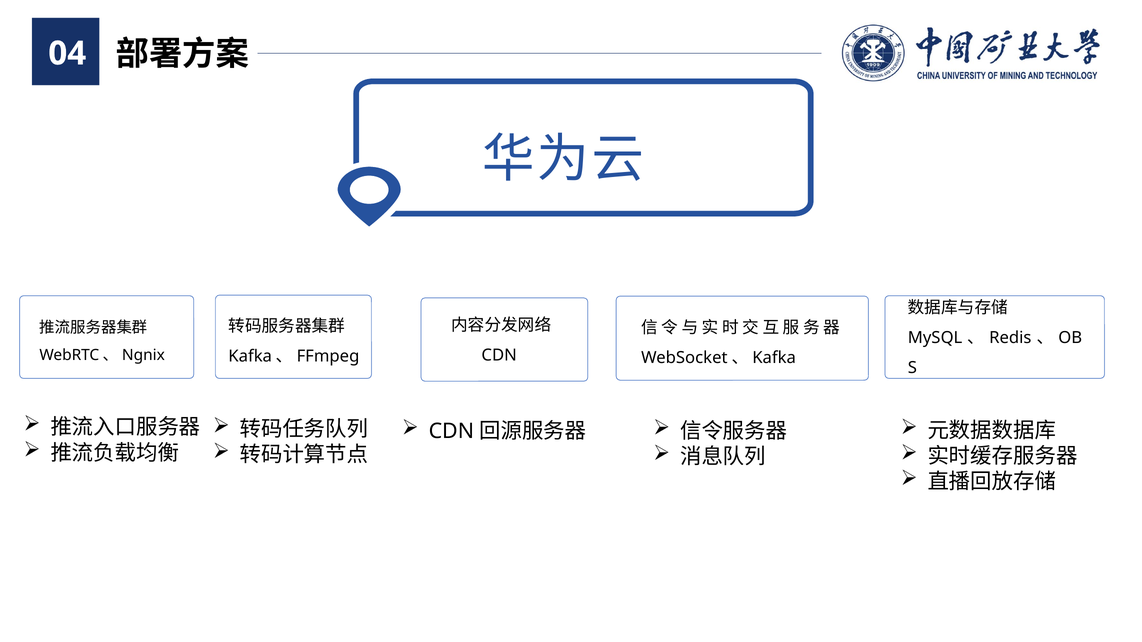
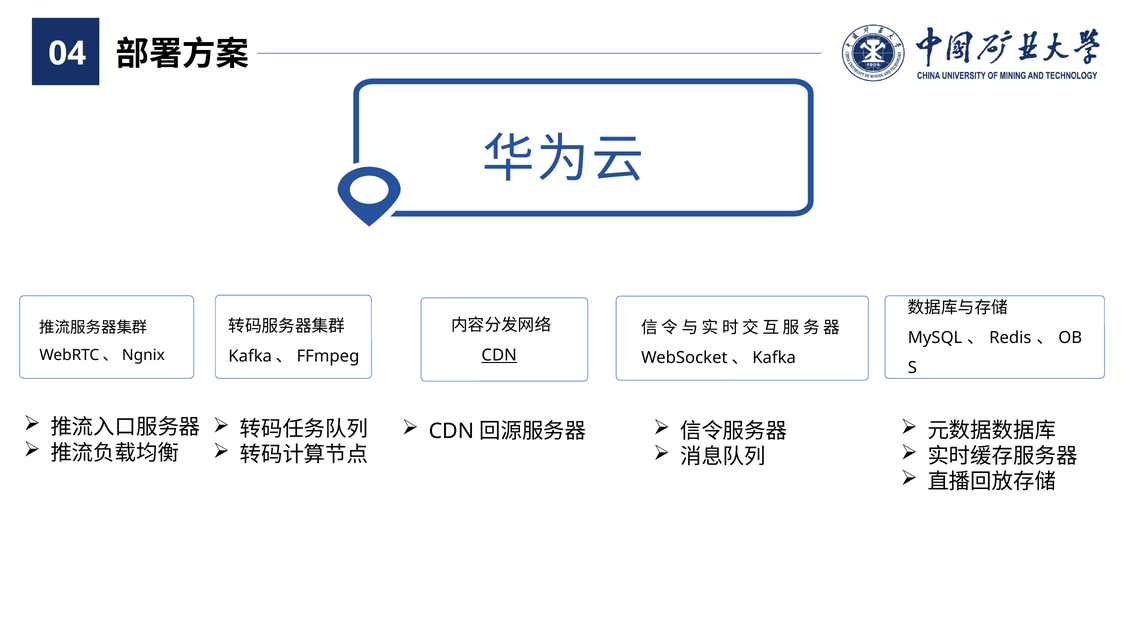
CDN underline: none -> present (499, 356)
